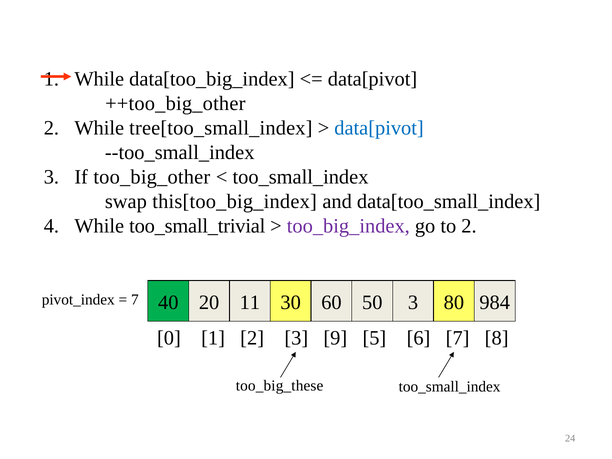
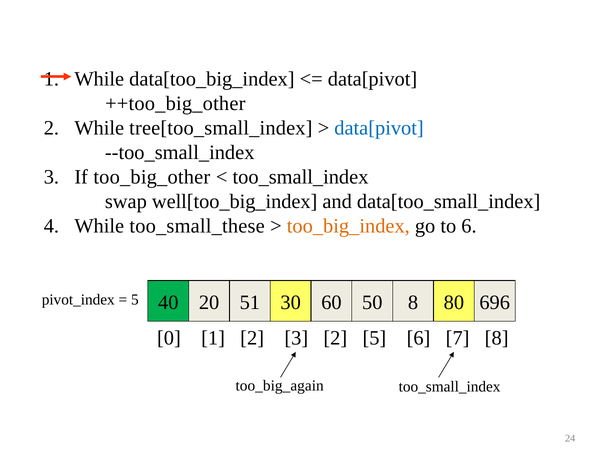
this[too_big_index: this[too_big_index -> well[too_big_index (235, 201)
too_small_trivial: too_small_trivial -> too_small_these (197, 226)
too_big_index colour: purple -> orange (348, 226)
to 2: 2 -> 6 (469, 226)
7: 7 -> 5 (135, 300)
11: 11 -> 51 (250, 302)
50 3: 3 -> 8 (413, 302)
984: 984 -> 696 (495, 302)
3 9: 9 -> 2 (335, 338)
too_big_these: too_big_these -> too_big_again (280, 386)
